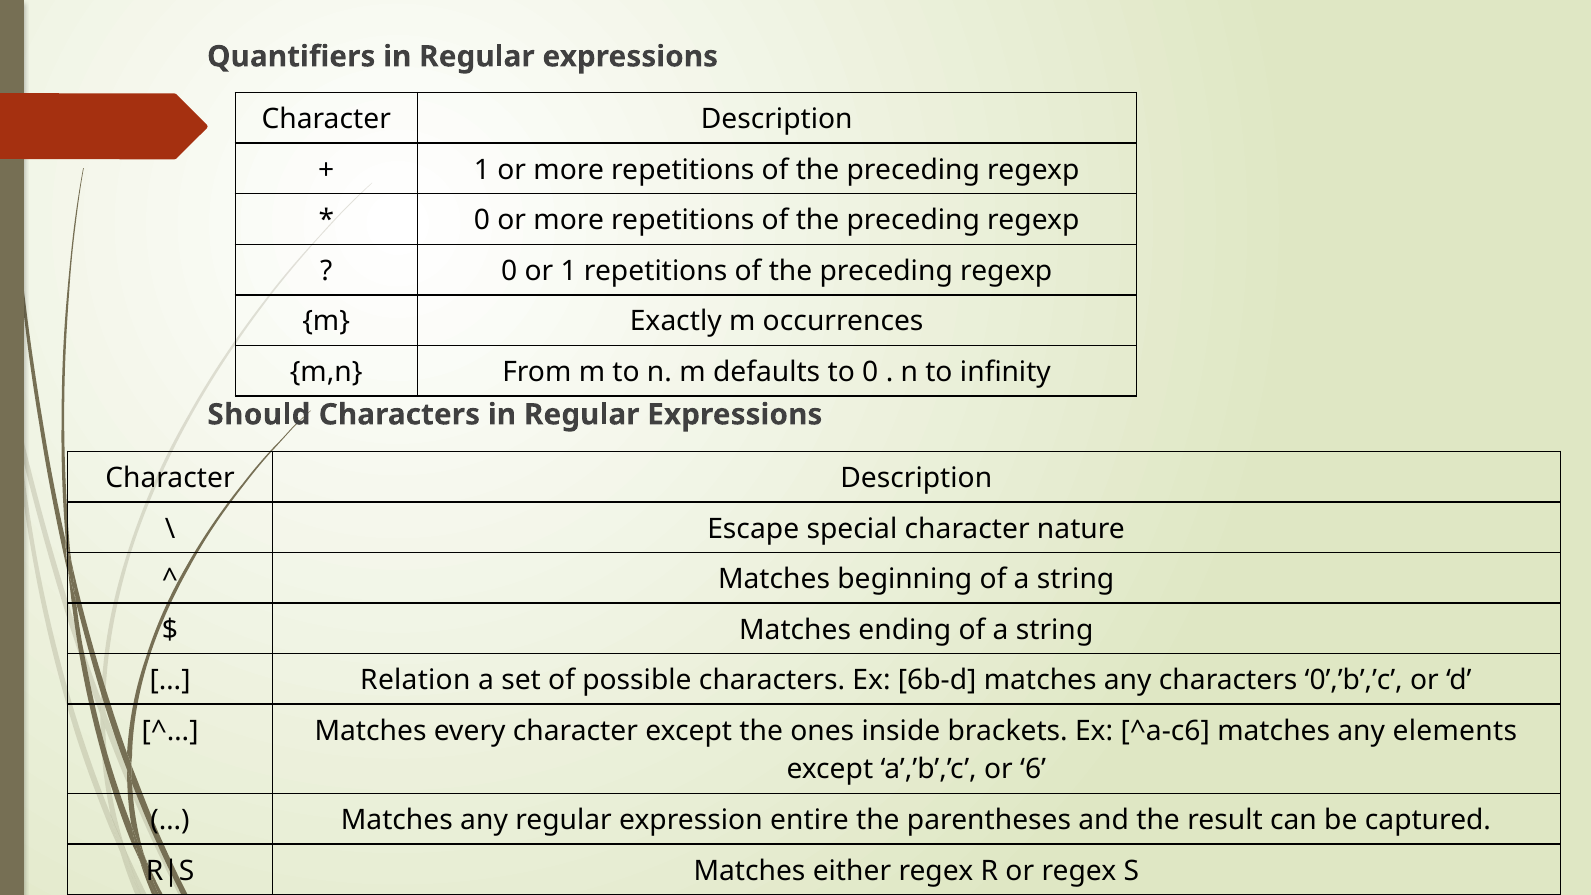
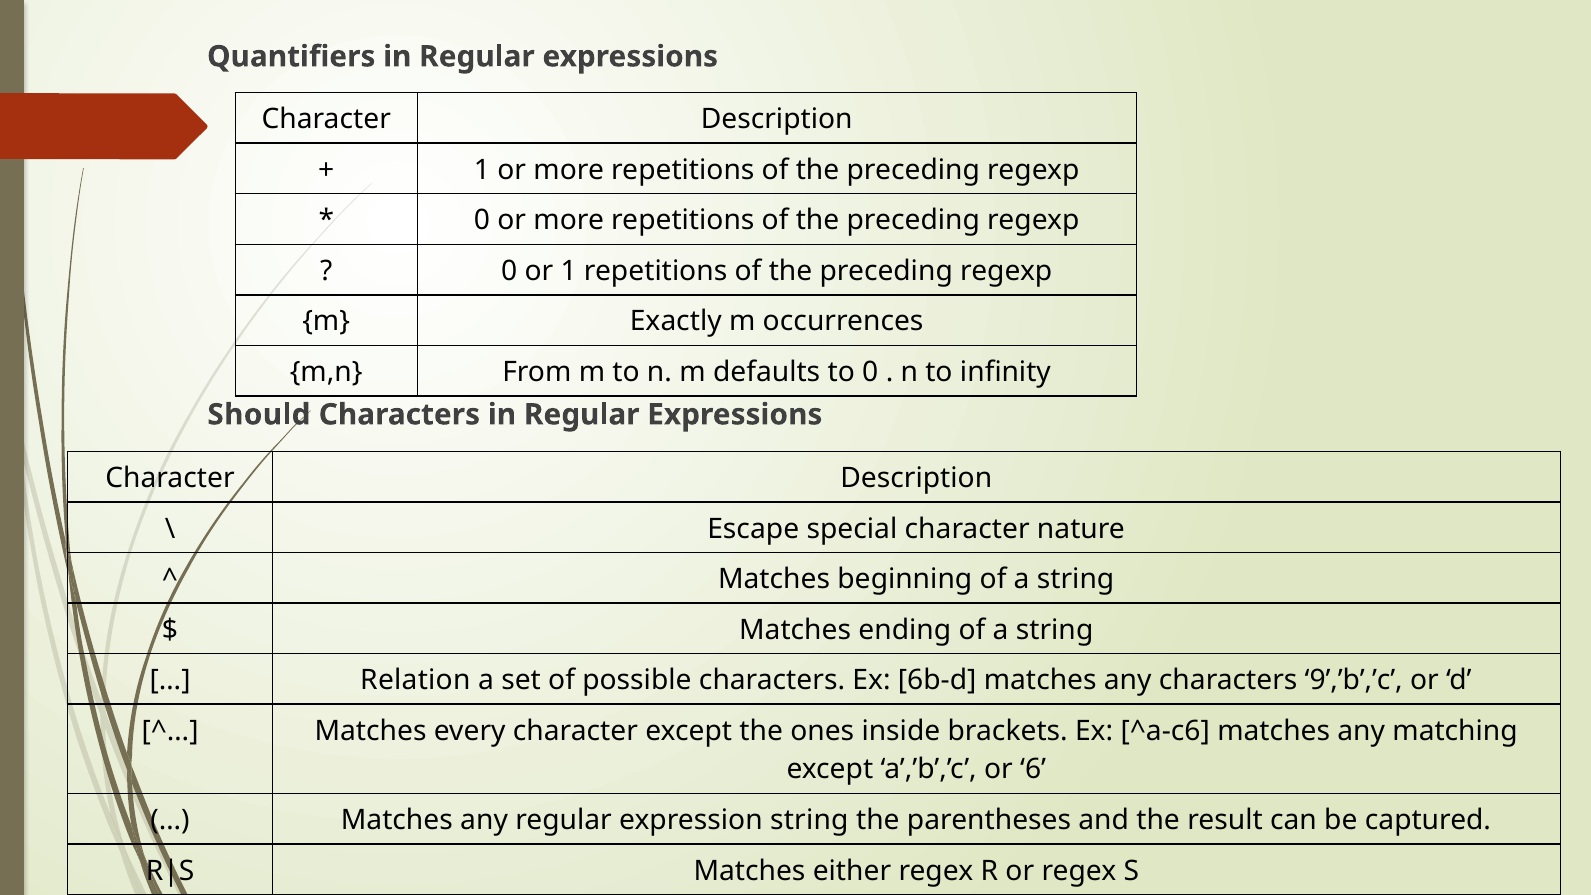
0’,’b’,’c: 0’,’b’,’c -> 9’,’b’,’c (1354, 680)
elements: elements -> matching (1455, 731)
expression entire: entire -> string (809, 820)
